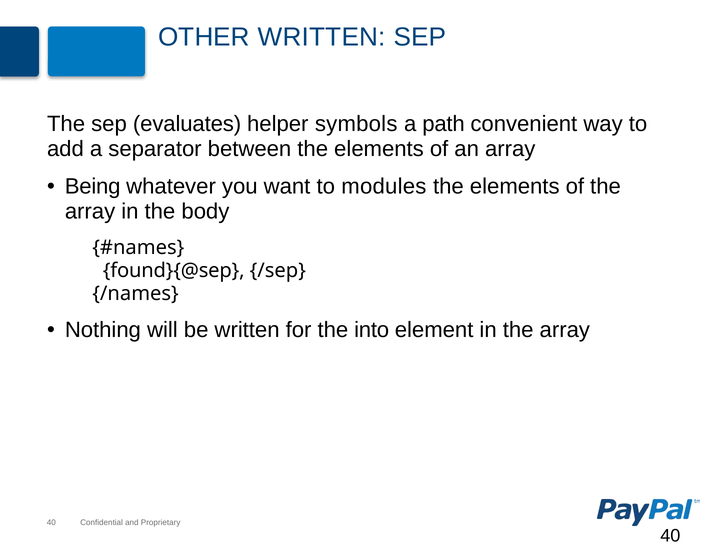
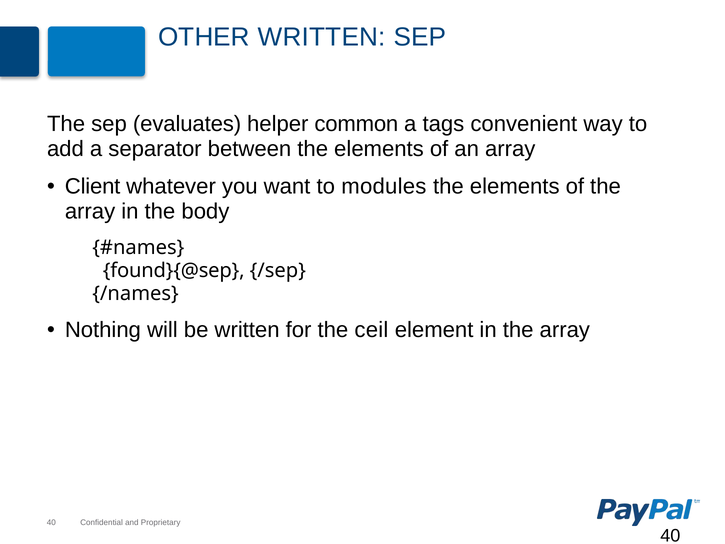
symbols: symbols -> common (356, 124)
path: path -> tags (443, 124)
Being: Being -> Client (93, 186)
into: into -> ceil (371, 330)
